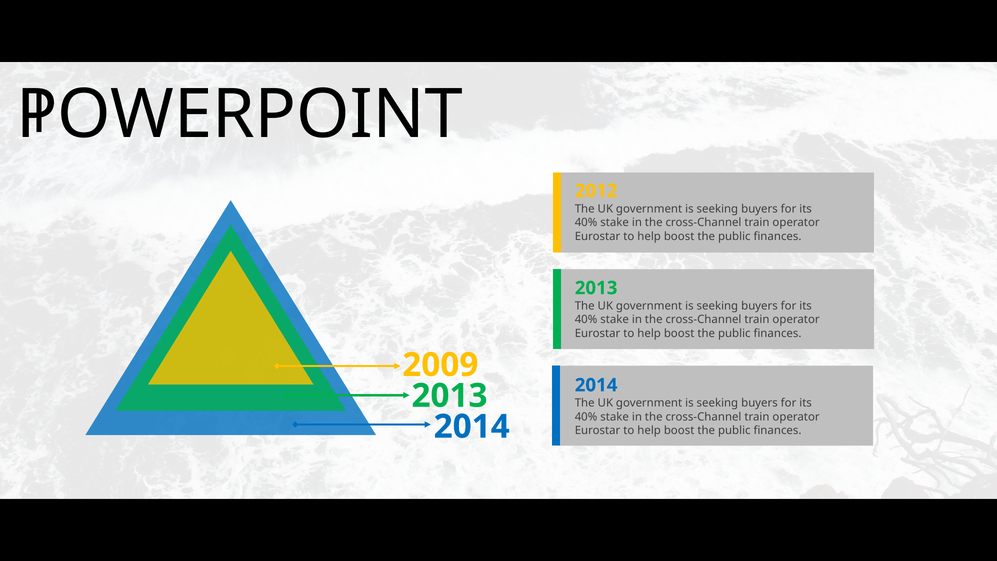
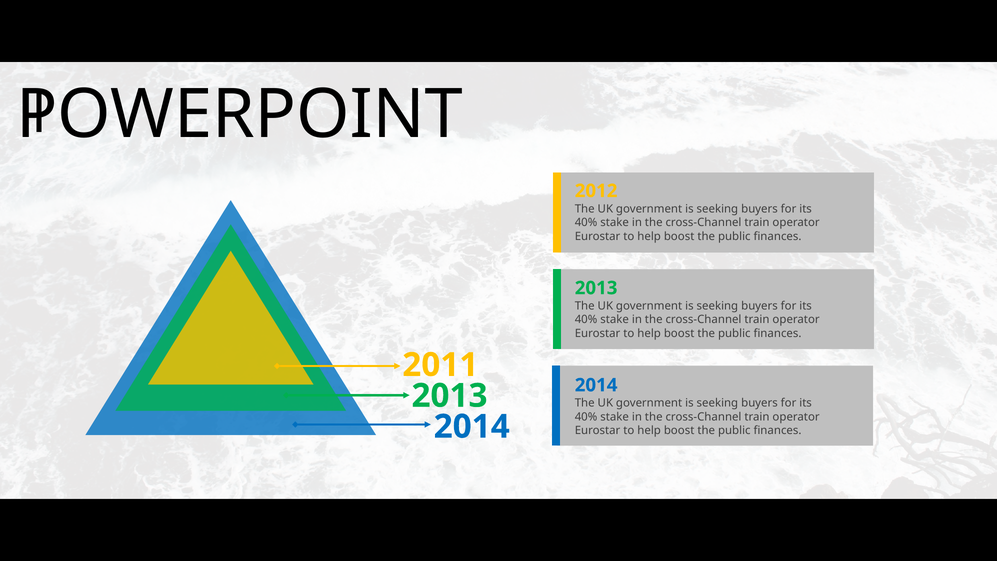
2009: 2009 -> 2011 (440, 365)
